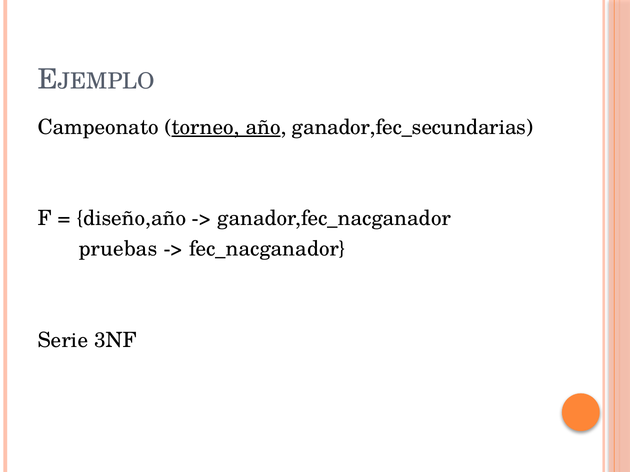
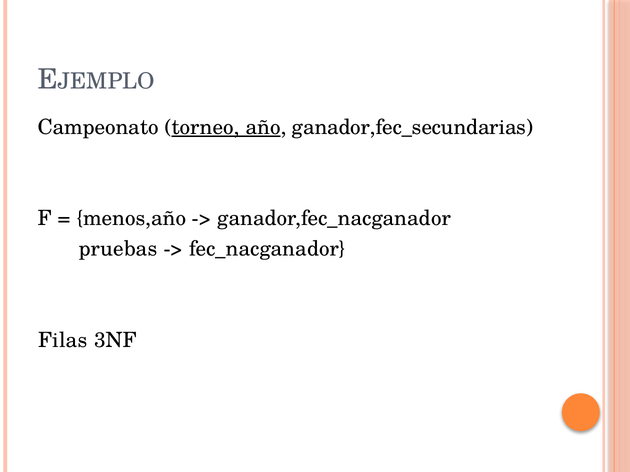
diseño,año: diseño,año -> menos,año (131, 219)
Serie: Serie -> Filas (63, 341)
